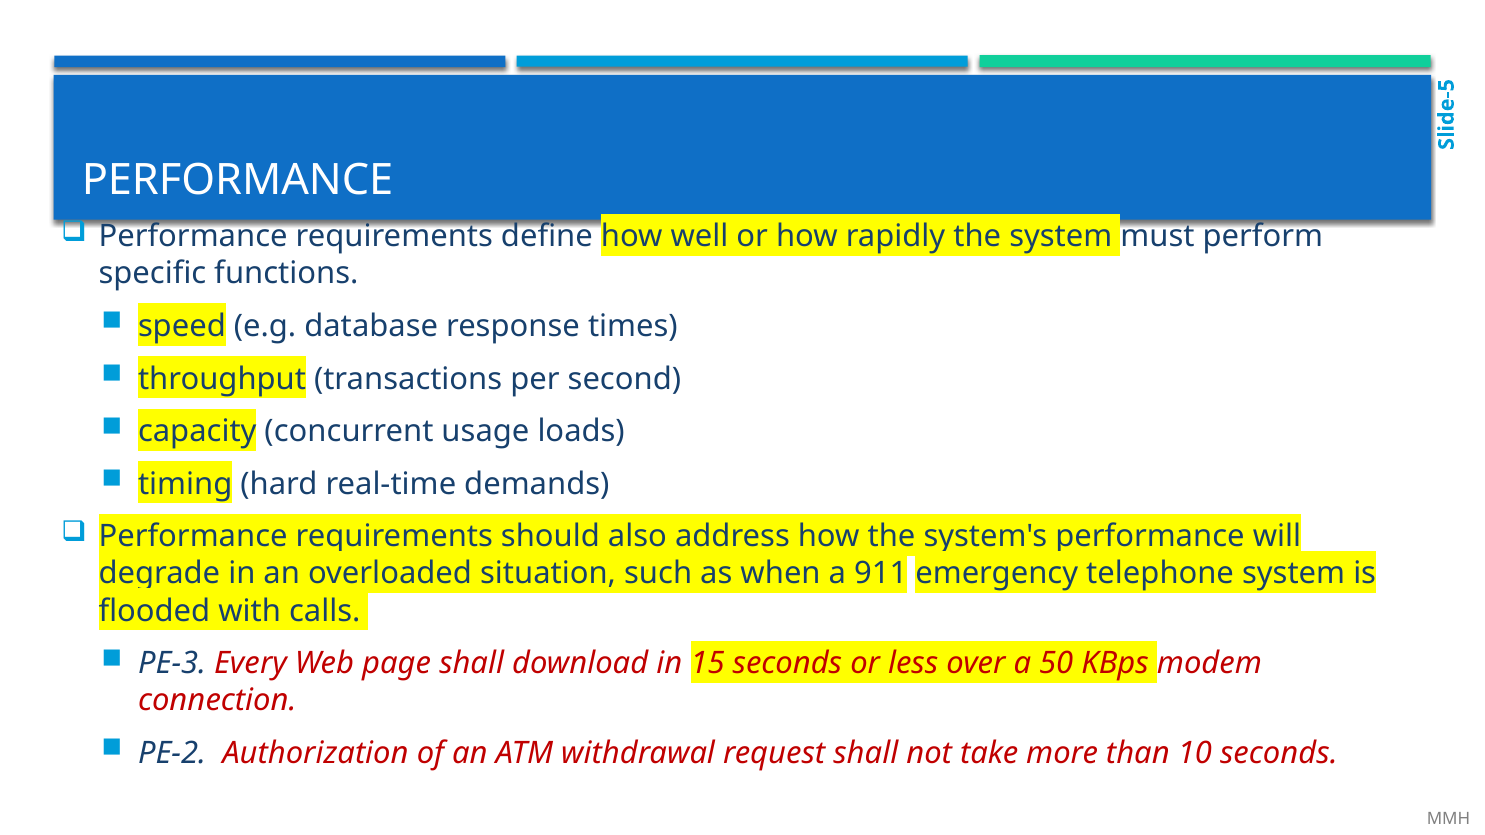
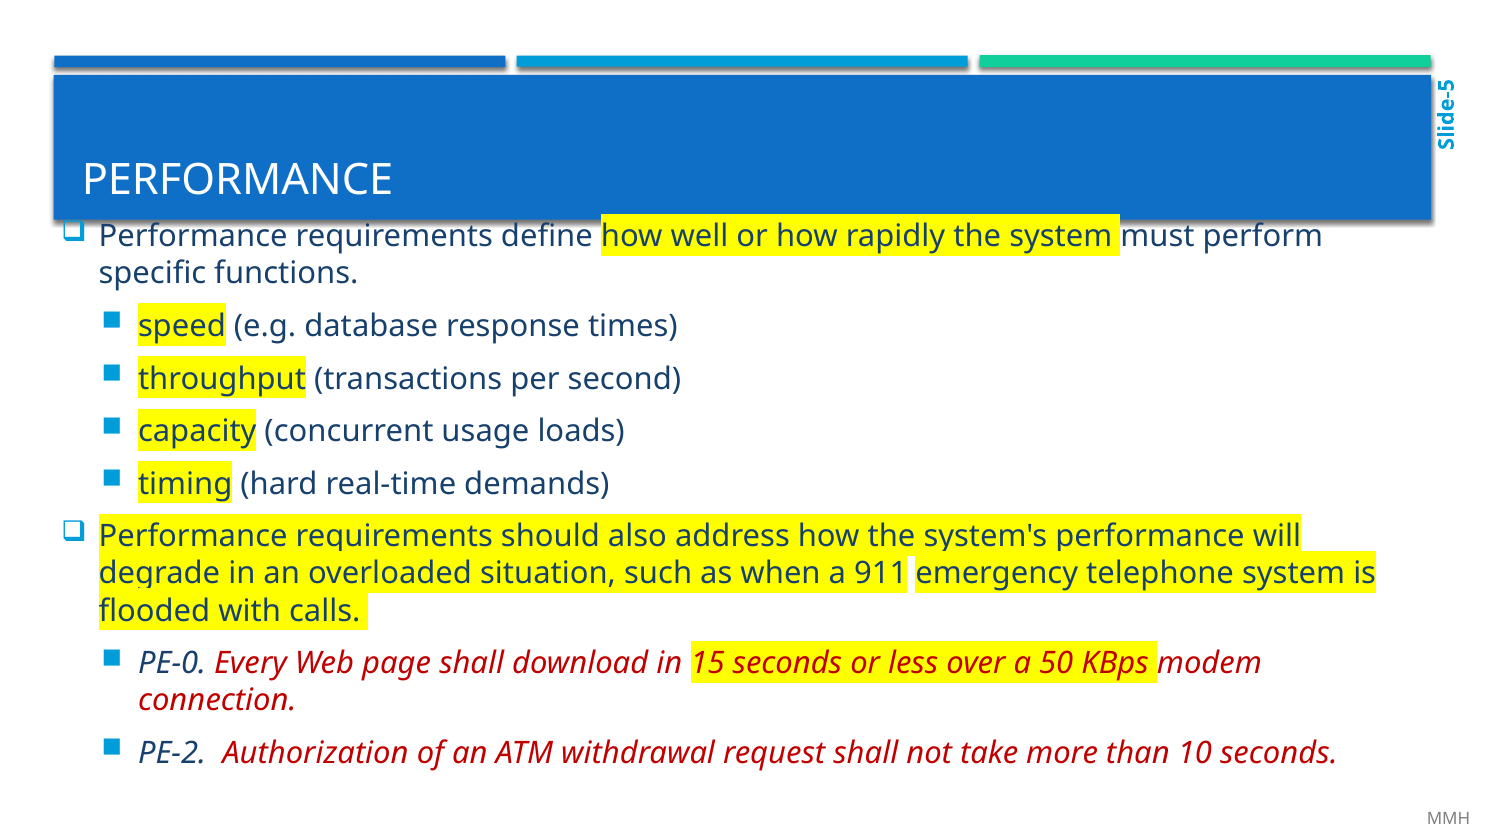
PE-3: PE-3 -> PE-0 (172, 664)
